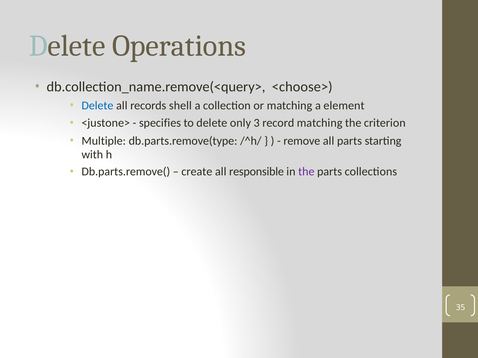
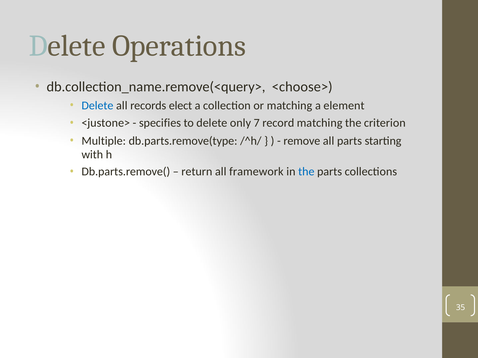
shell: shell -> elect (180, 106)
3: 3 -> 7 (257, 123)
create: create -> return (197, 172)
responsible: responsible -> framework (256, 172)
the colour: purple -> blue (306, 172)
